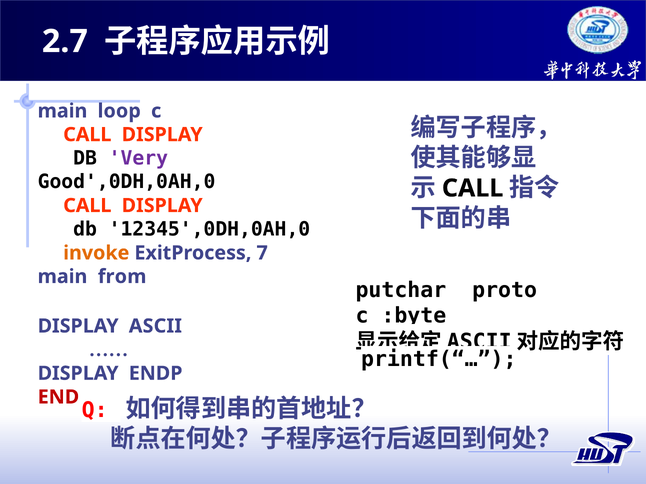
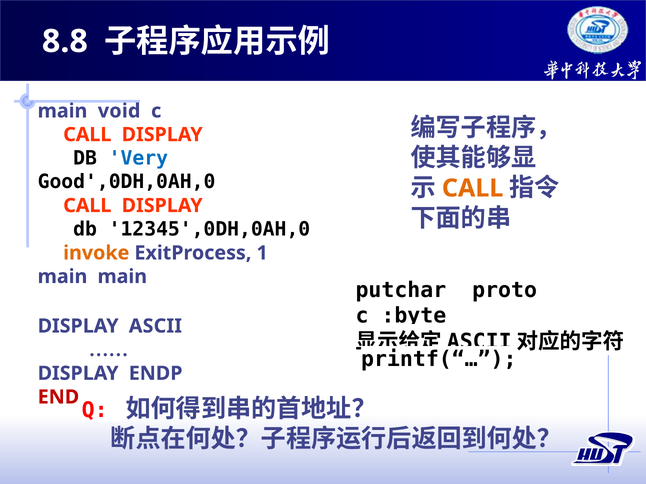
2.7: 2.7 -> 8.8 (65, 41)
loop: loop -> void (119, 111)
Very colour: purple -> blue (138, 158)
CALL colour: black -> orange (473, 188)
7: 7 -> 1 (262, 253)
main from: from -> main (122, 277)
